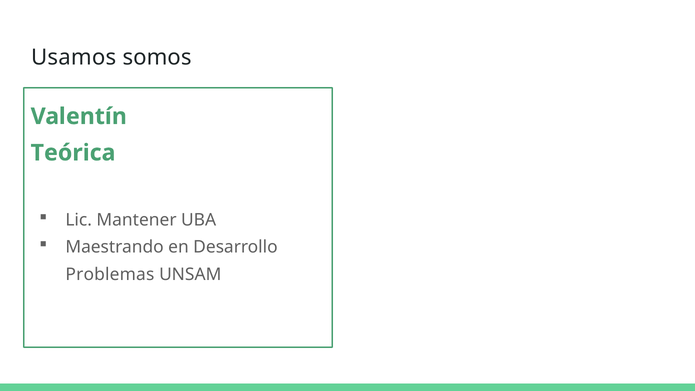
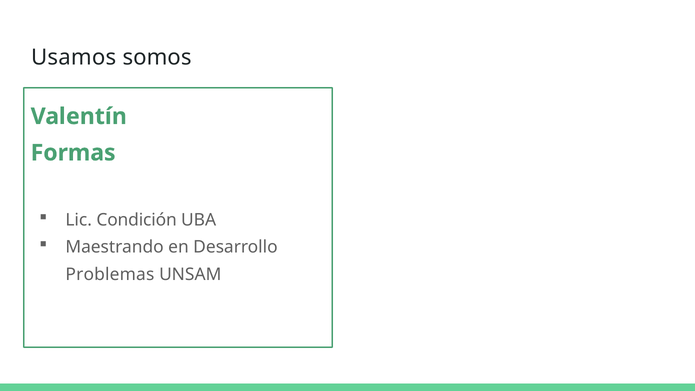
Teórica: Teórica -> Formas (73, 153)
Mantener: Mantener -> Condición (137, 220)
